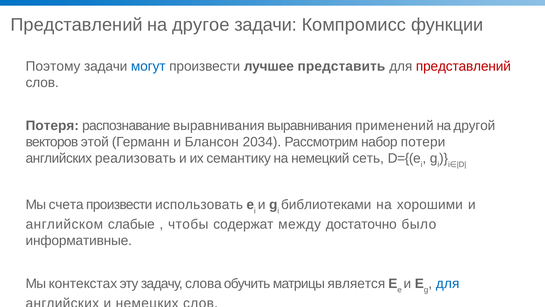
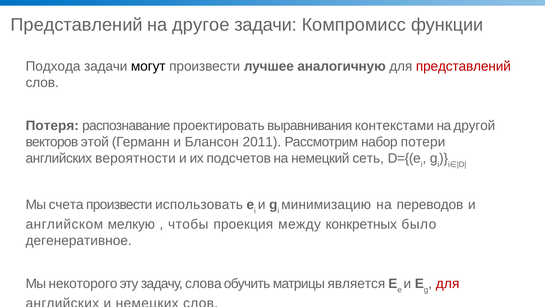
Поэтому: Поэтому -> Подхода (53, 66)
могут colour: blue -> black (148, 66)
представить: представить -> аналогичную (342, 66)
распознавание выравнивания: выравнивания -> проектировать (219, 125)
применений: применений -> контекстами (394, 125)
2034: 2034 -> 2011 (262, 142)
реализовать: реализовать -> вероятности (135, 158)
семантику: семантику -> подсчетов (239, 158)
библиотеками: библиотеками -> минимизацию (326, 204)
хорошими: хорошими -> переводов (430, 204)
слабые: слабые -> мелкую (131, 224)
содержат: содержат -> проекция (243, 224)
достаточно: достаточно -> конкретных (361, 224)
информативные: информативные -> дегенеративное (79, 240)
контекстах: контекстах -> некоторого (83, 283)
для colour: blue -> red (448, 283)
